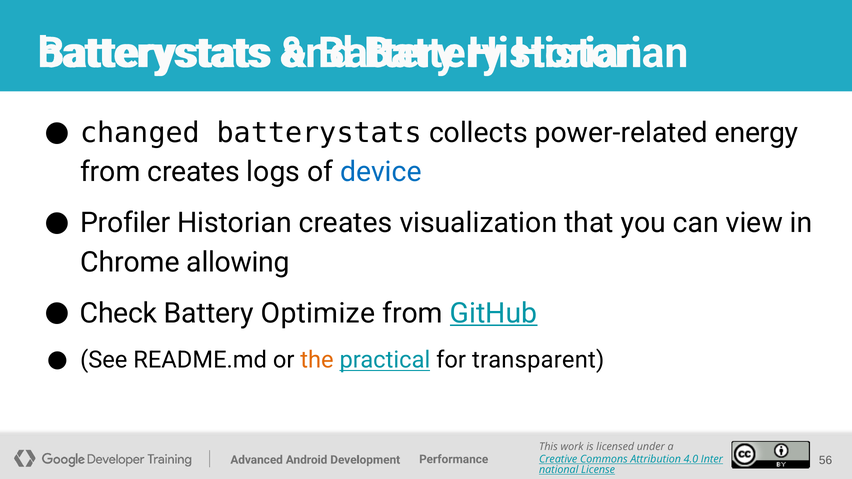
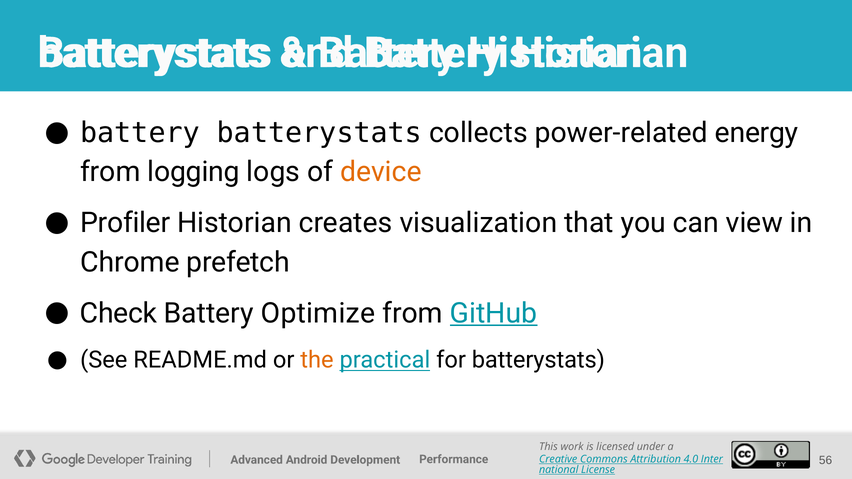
changed: changed -> battery (140, 133)
from creates: creates -> logging (194, 172)
device colour: blue -> orange (381, 172)
allowing: allowing -> prefetch (238, 262)
for transparent: transparent -> batterystats (538, 360)
